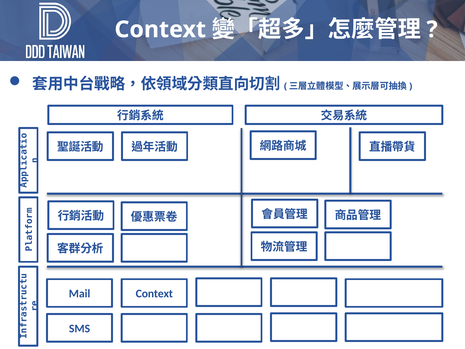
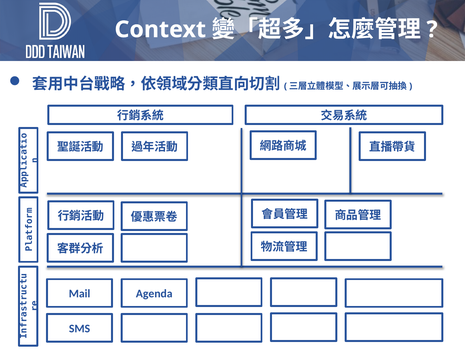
Mail Context: Context -> Agenda (154, 294)
